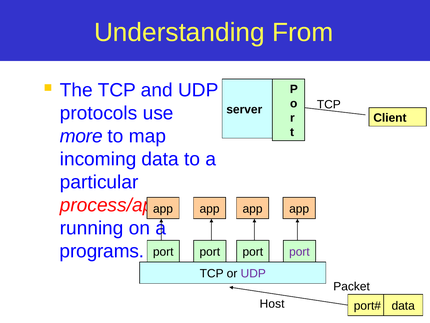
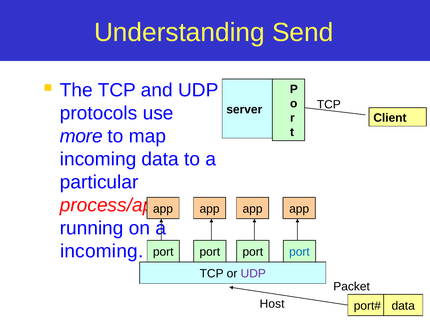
From: From -> Send (303, 32)
programs: programs -> incoming (102, 251)
port colour: purple -> blue (299, 251)
